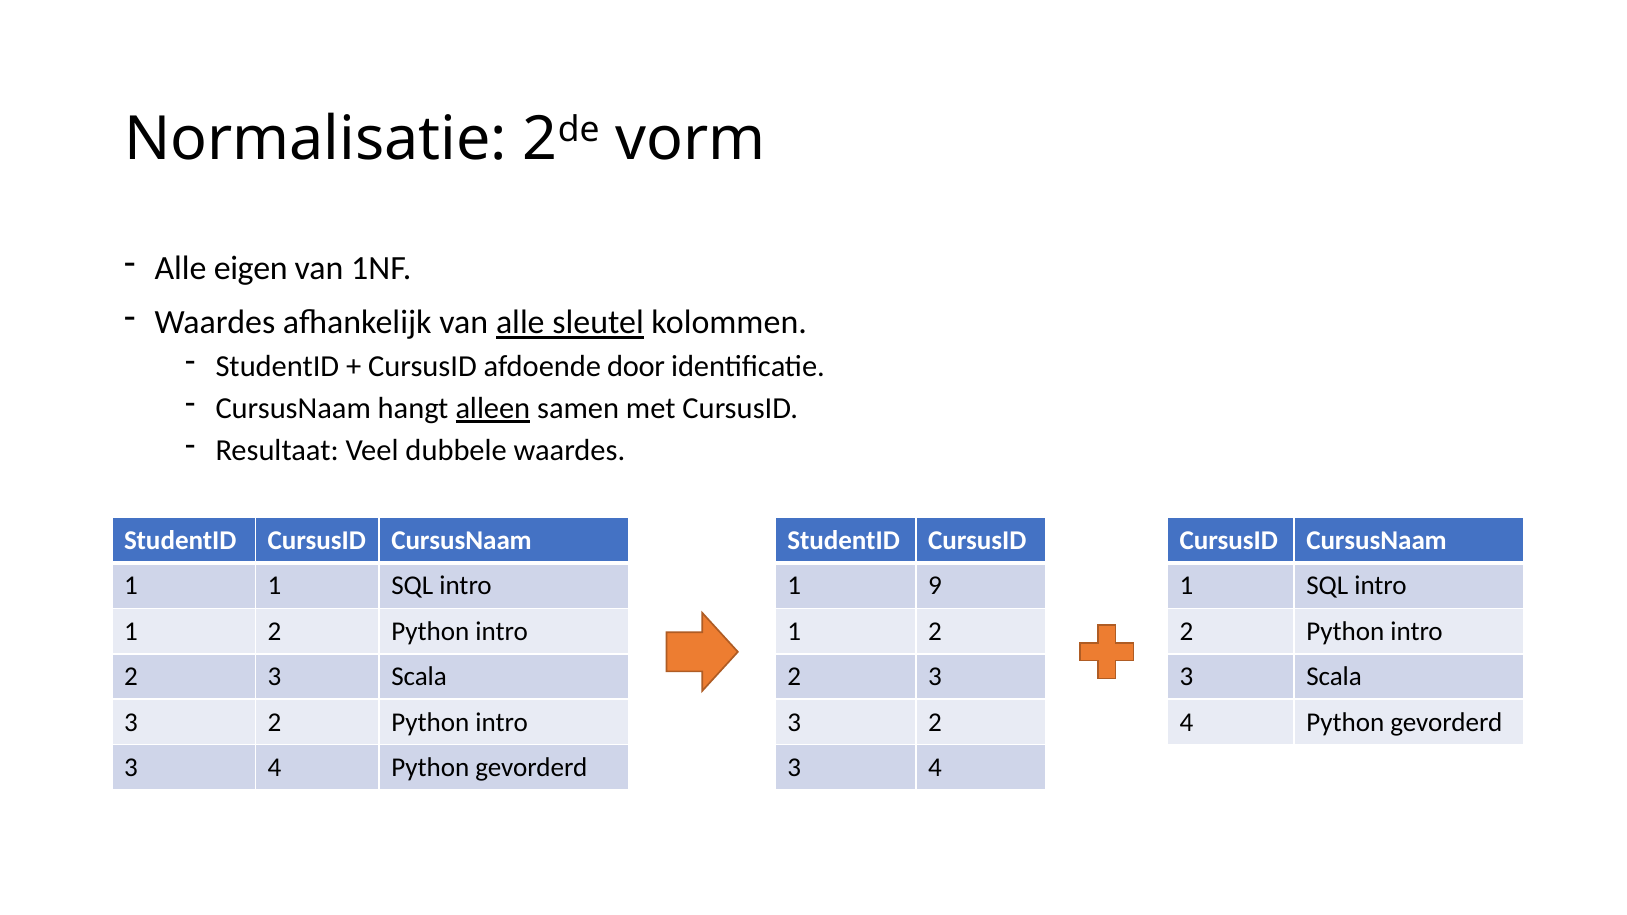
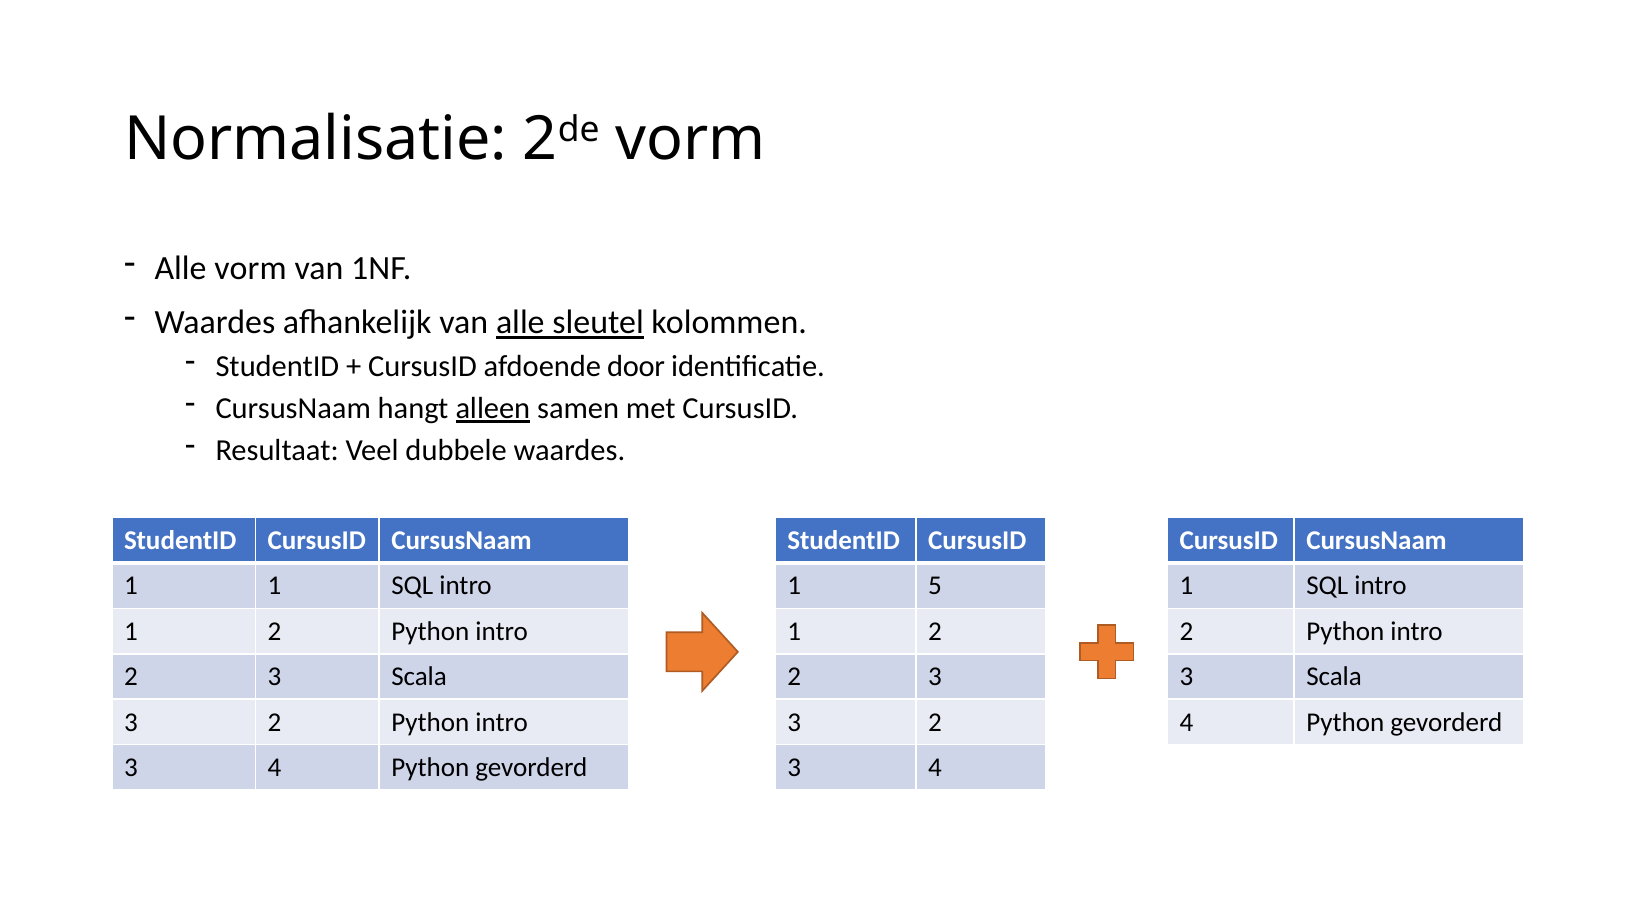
Alle eigen: eigen -> vorm (250, 268)
9: 9 -> 5 (935, 586)
